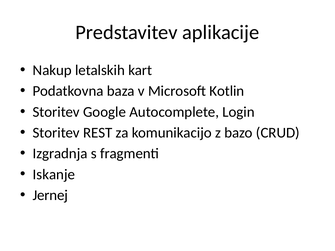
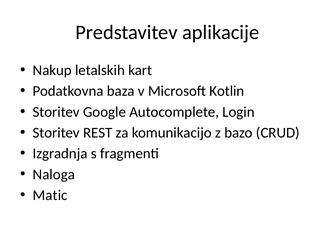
Iskanje: Iskanje -> Naloga (54, 175)
Jernej: Jernej -> Matic (50, 195)
